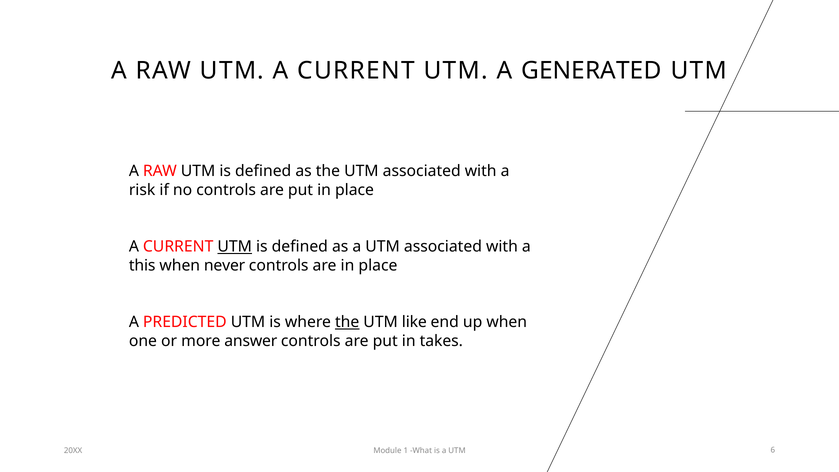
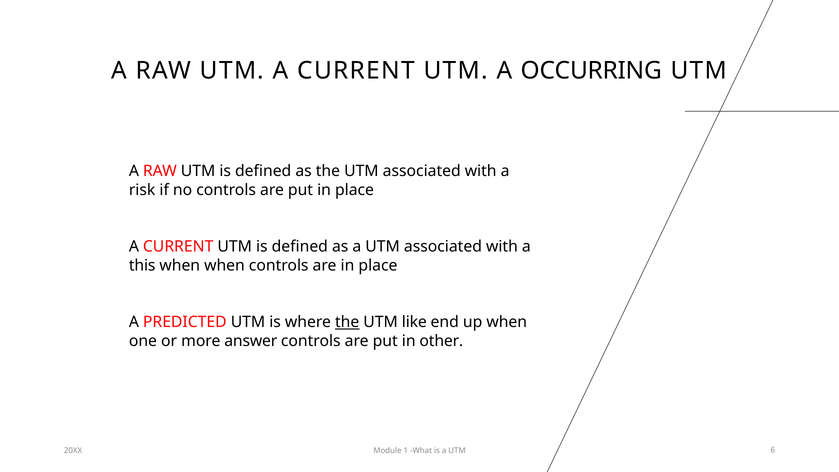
GENERATED: GENERATED -> OCCURRING (591, 71)
UTM underline: present -> none (235, 247)
when never: never -> when (224, 266)
takes: takes -> other (441, 341)
